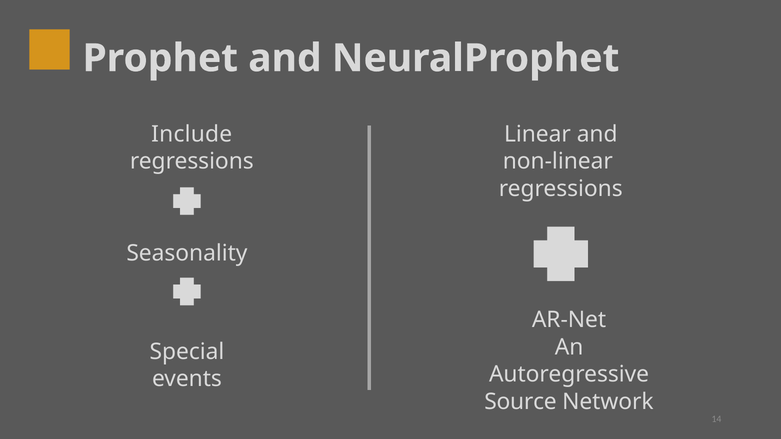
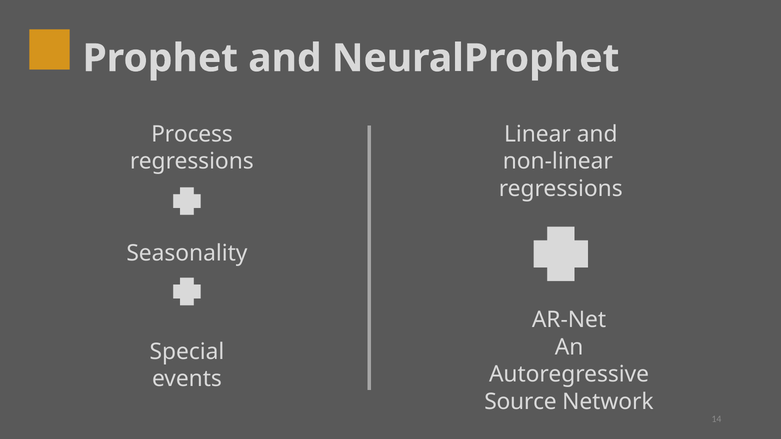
Include: Include -> Process (192, 134)
